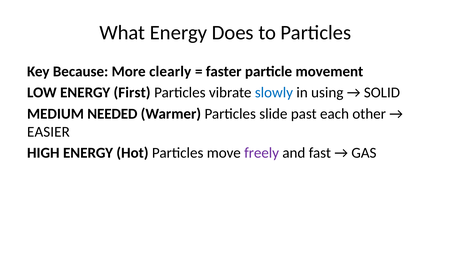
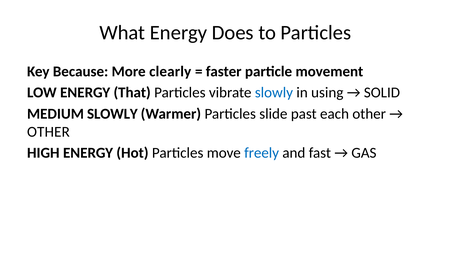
First: First -> That (132, 93)
MEDIUM NEEDED: NEEDED -> SLOWLY (112, 114)
EASIER: EASIER -> OTHER (48, 132)
freely colour: purple -> blue (262, 153)
